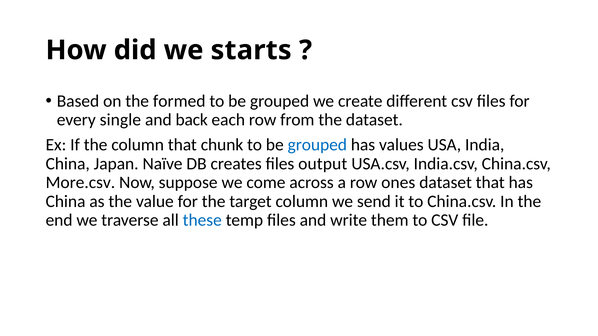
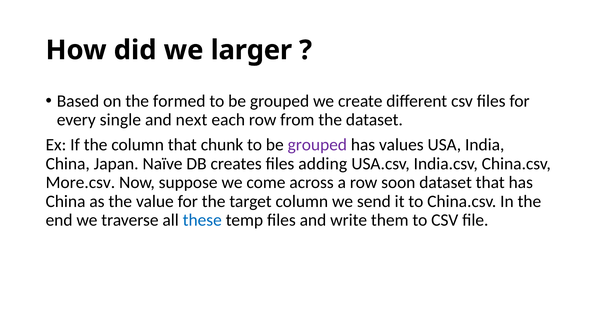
starts: starts -> larger (251, 50)
back: back -> next (191, 120)
grouped colour: blue -> purple (317, 145)
output: output -> adding (323, 164)
ones: ones -> soon (398, 183)
